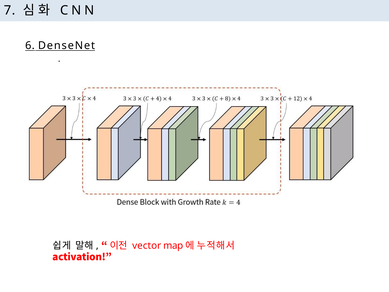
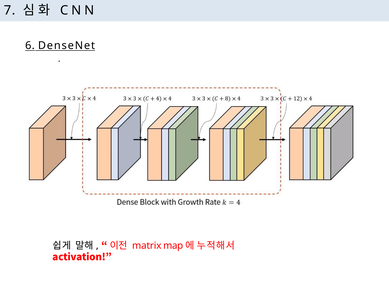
vector: vector -> matrix (147, 245)
